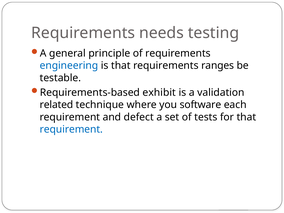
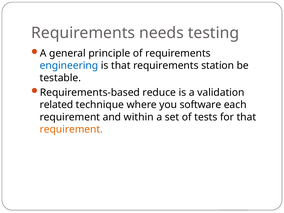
ranges: ranges -> station (218, 66)
exhibit: exhibit -> reduce (159, 92)
defect: defect -> within (139, 117)
requirement colour: blue -> orange (71, 129)
